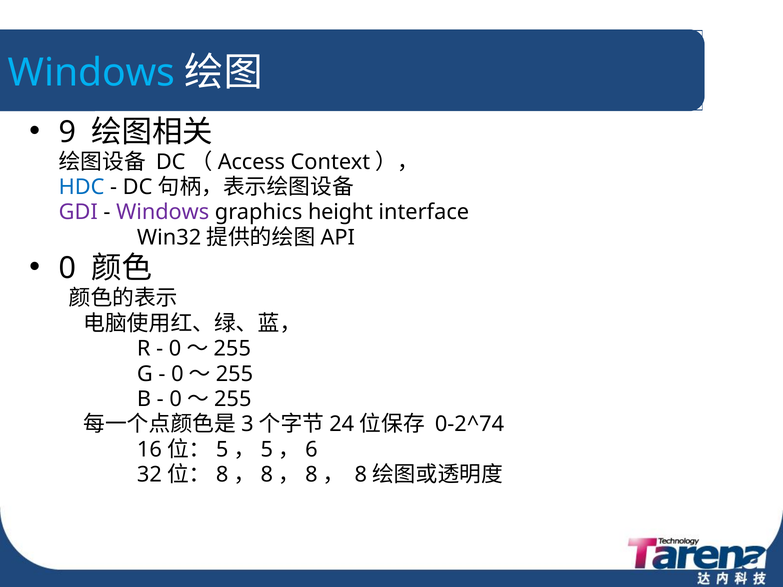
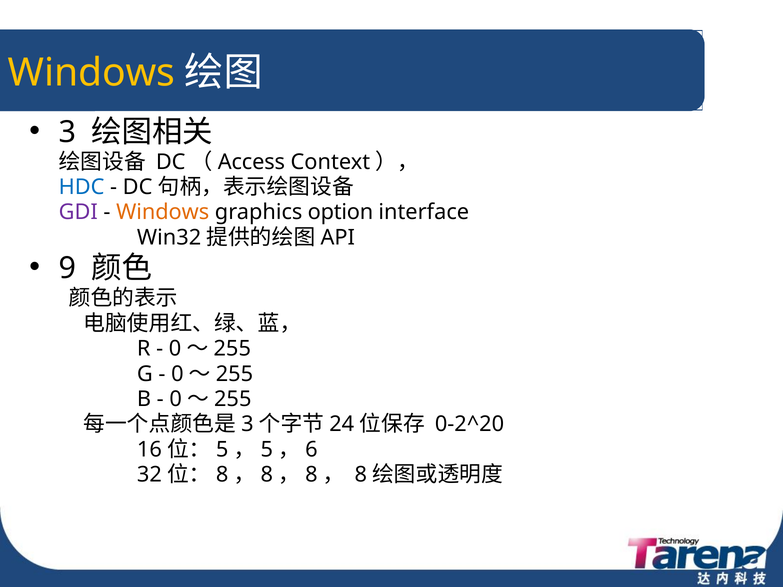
Windows colour: light blue -> yellow (91, 73)
9: 9 -> 3 (67, 132)
Windows colour: purple -> orange (163, 212)
height: height -> option (340, 212)
0: 0 -> 9 (67, 268)
0-2^74: 0-2^74 -> 0-2^20 (470, 424)
